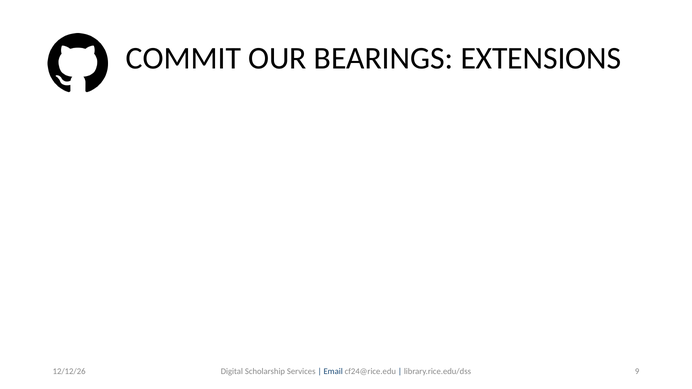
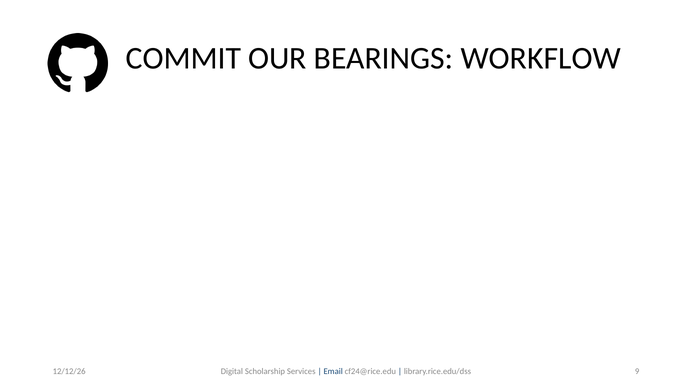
EXTENSIONS: EXTENSIONS -> WORKFLOW (541, 58)
